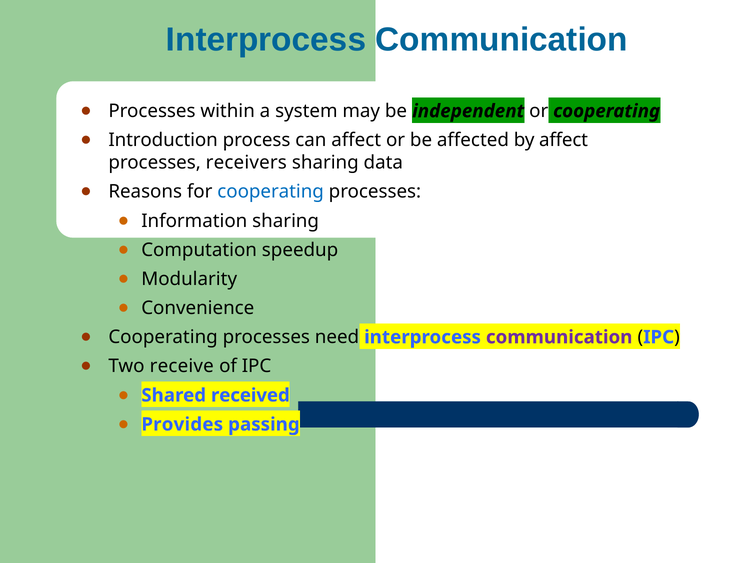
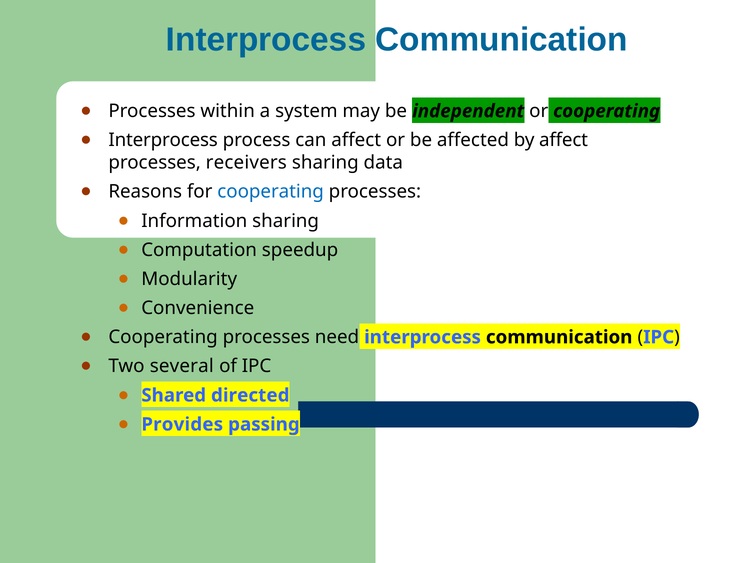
Introduction: Introduction -> Interprocess (163, 140)
communication colour: purple -> black (559, 337)
receive: receive -> several (182, 366)
received: received -> directed (250, 396)
